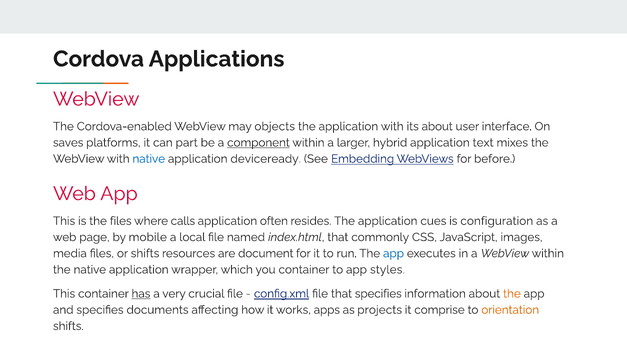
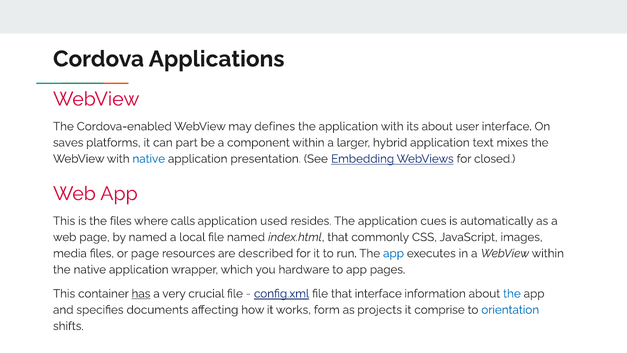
objects: objects -> defines (275, 126)
component underline: present -> none (258, 143)
deviceready: deviceready -> presentation (266, 159)
before: before -> closed (495, 159)
often: often -> used (274, 221)
configuration: configuration -> automatically (497, 221)
by mobile: mobile -> named (148, 237)
or shifts: shifts -> page (145, 253)
document: document -> described (266, 253)
you container: container -> hardware (304, 269)
styles: styles -> pages (387, 269)
that specifies: specifies -> interface (378, 293)
the colour: orange -> blue (512, 293)
apps: apps -> form (327, 310)
orientation colour: orange -> blue (510, 310)
